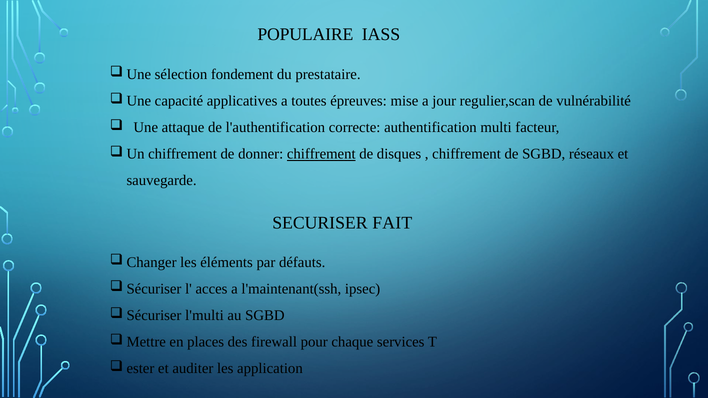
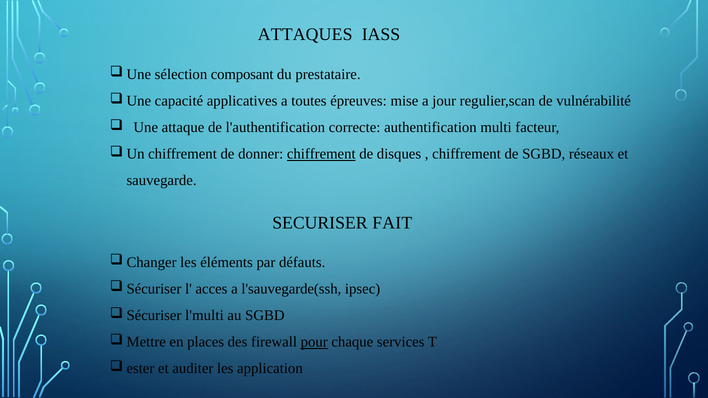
POPULAIRE: POPULAIRE -> ATTAQUES (305, 35)
fondement: fondement -> composant (242, 75)
l'maintenant(ssh: l'maintenant(ssh -> l'sauvegarde(ssh (291, 289)
pour underline: none -> present (314, 342)
